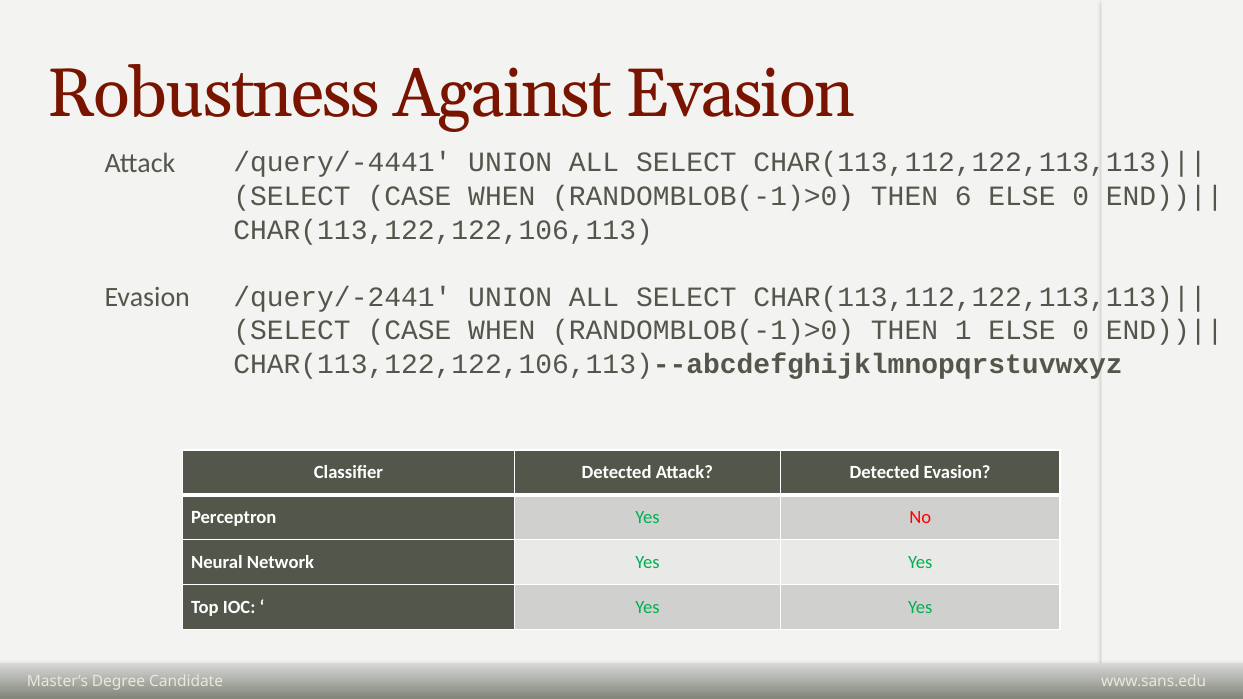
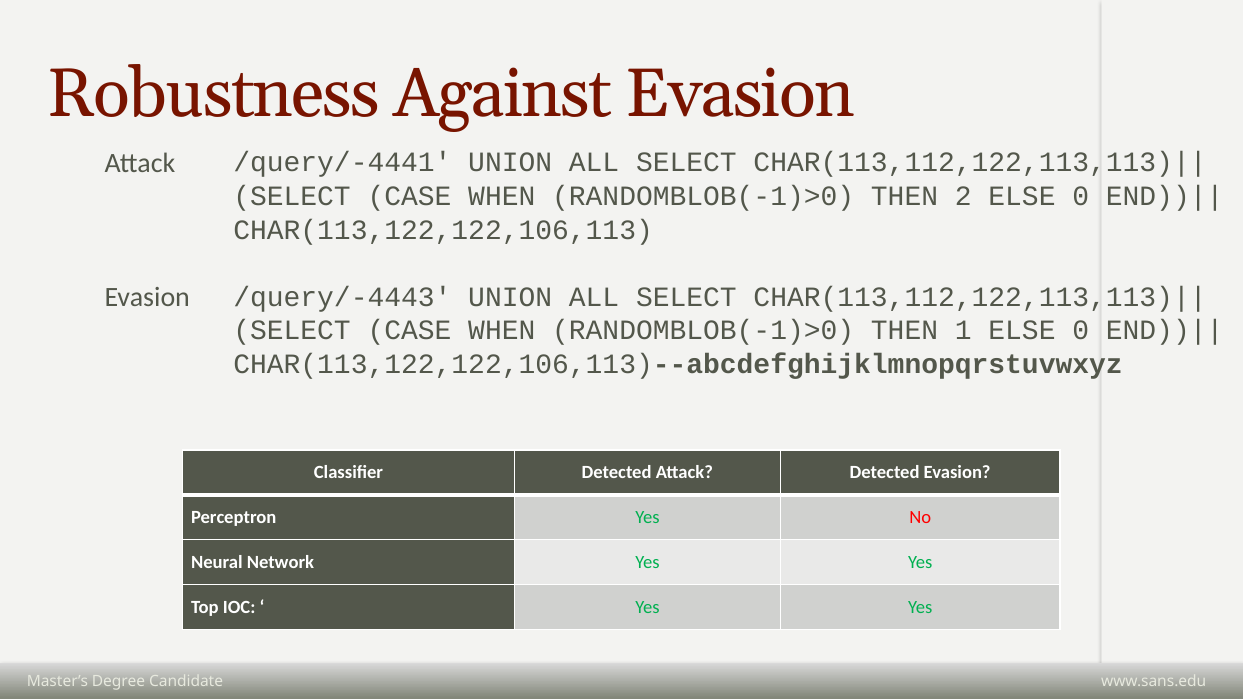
6: 6 -> 2 (963, 196)
/query/-2441: /query/-2441 -> /query/-4443 (342, 297)
